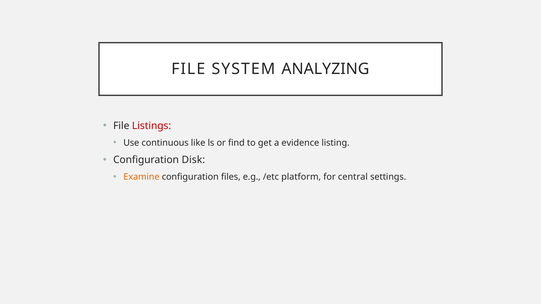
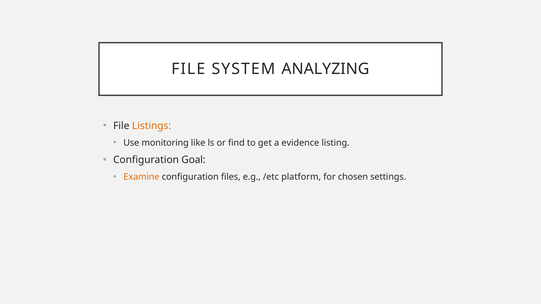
Listings colour: red -> orange (152, 126)
continuous: continuous -> monitoring (165, 143)
Disk: Disk -> Goal (193, 160)
central: central -> chosen (353, 177)
